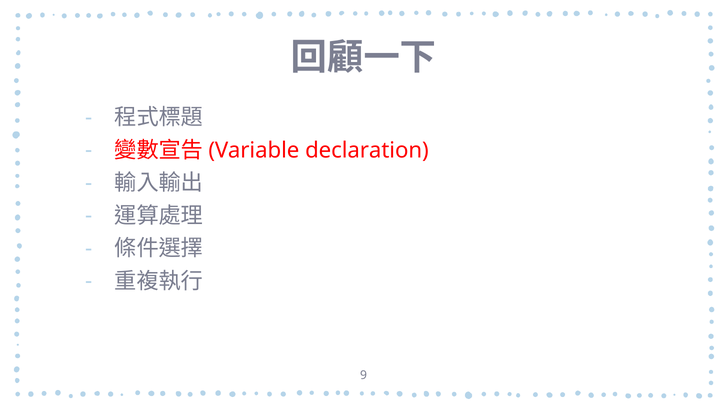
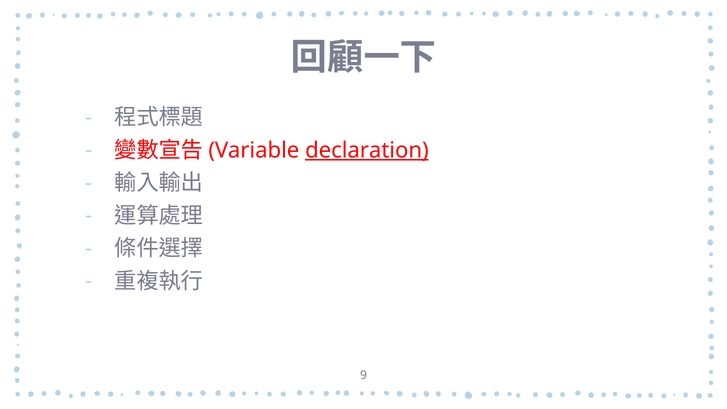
declaration underline: none -> present (367, 150)
